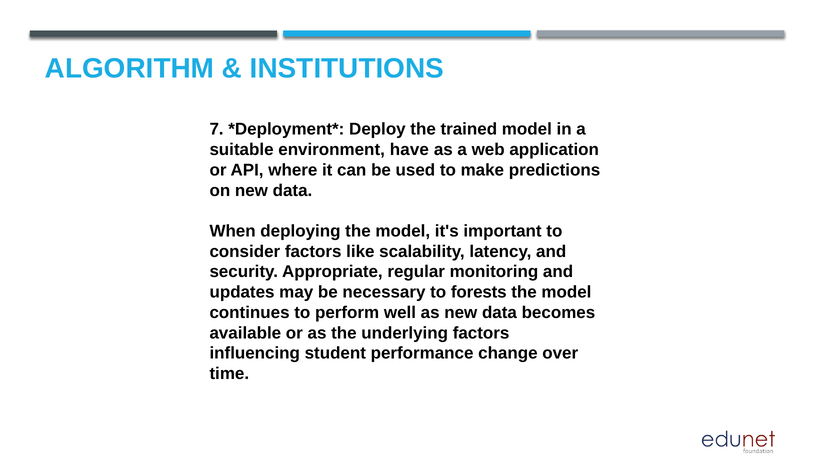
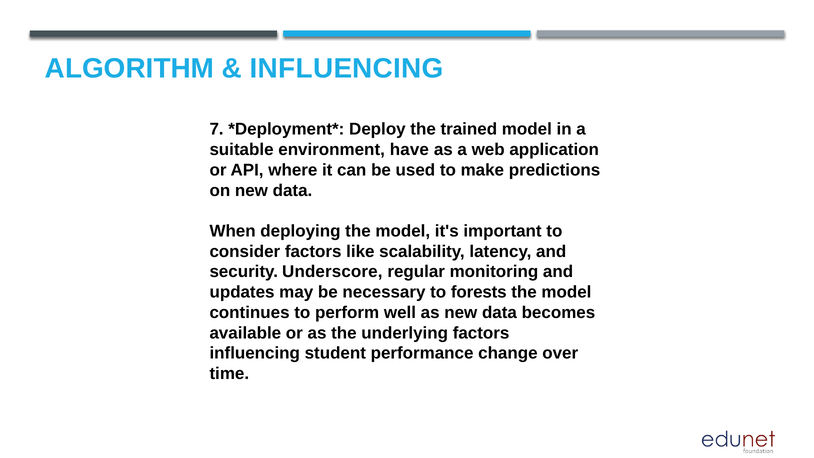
INSTITUTIONS: INSTITUTIONS -> INFLUENCING (347, 69)
Appropriate: Appropriate -> Underscore (332, 272)
